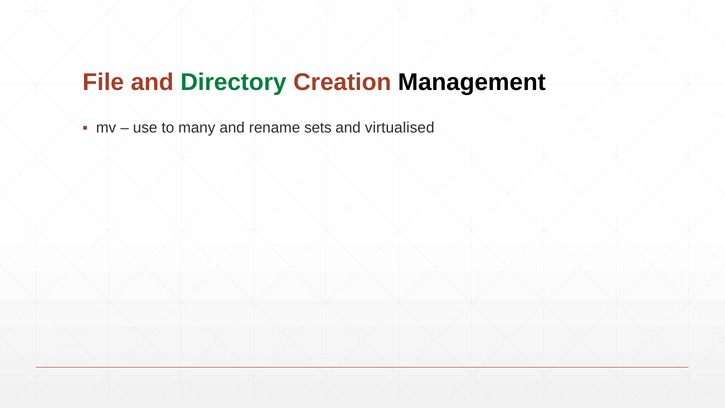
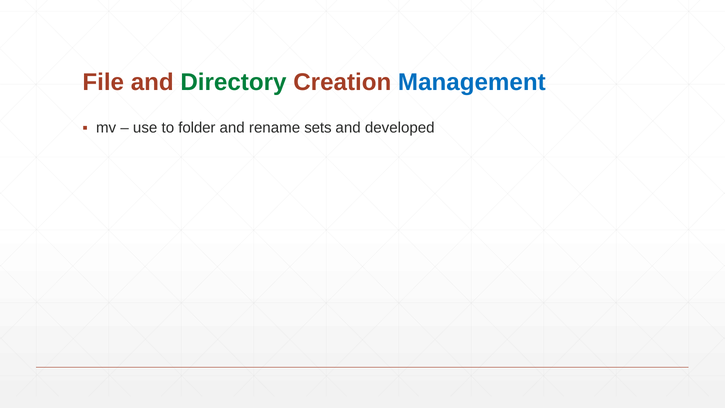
Management colour: black -> blue (472, 82)
many: many -> folder (197, 128)
virtualised: virtualised -> developed (400, 128)
